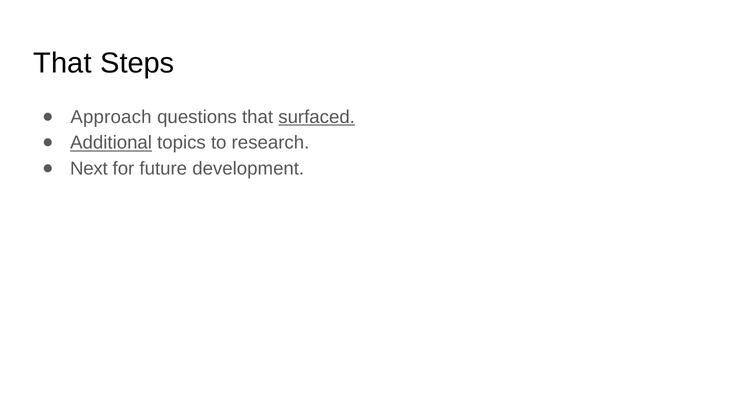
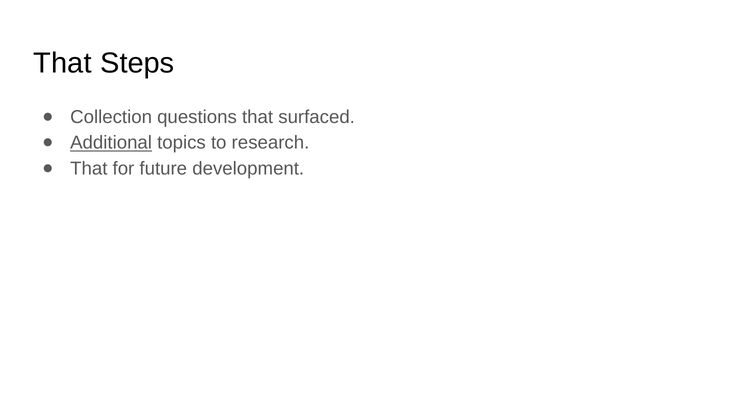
Approach: Approach -> Collection (111, 117)
surfaced underline: present -> none (317, 117)
Next: Next -> That (89, 169)
